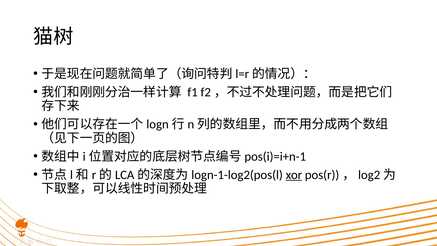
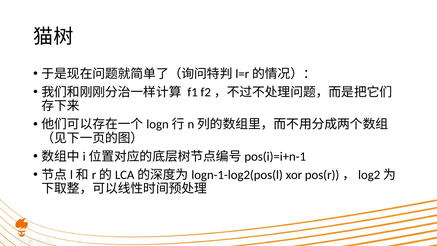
xor underline: present -> none (294, 175)
